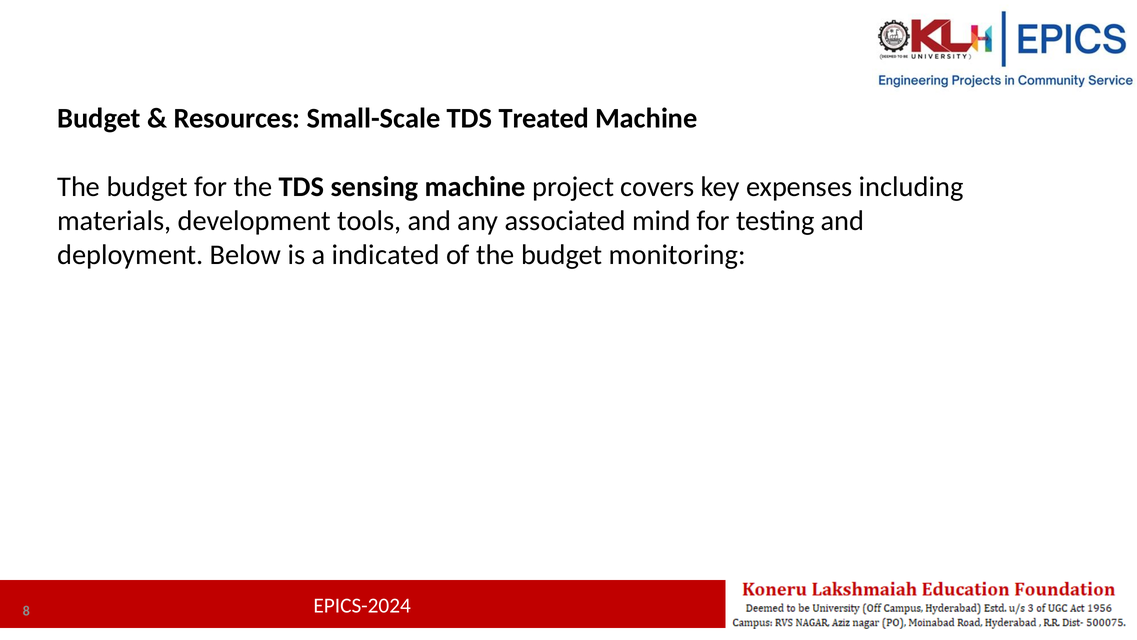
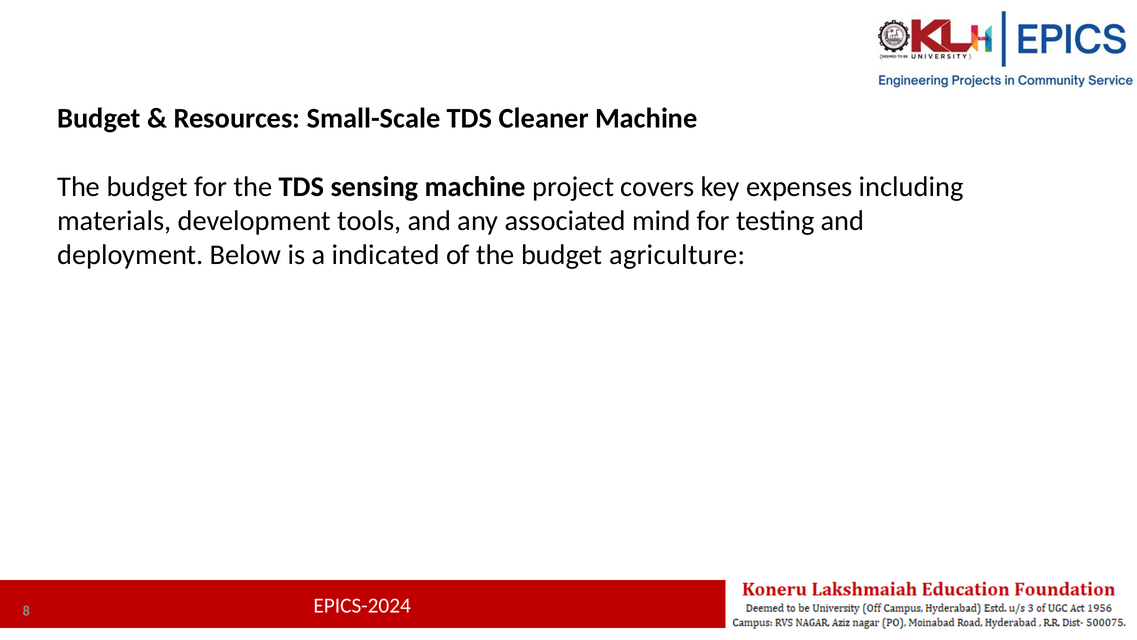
Treated: Treated -> Cleaner (544, 118)
monitoring: monitoring -> agriculture (677, 255)
